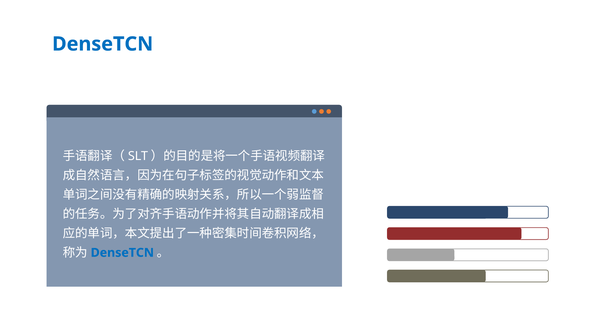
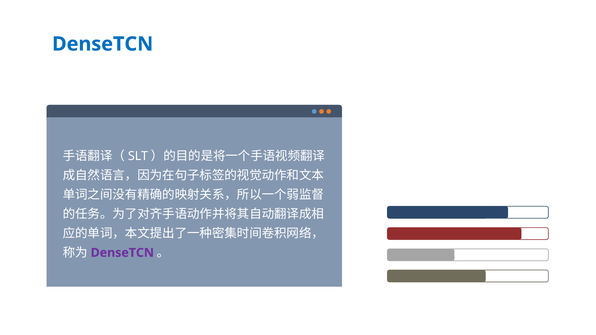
DenseTCN colour: blue -> purple (122, 253)
